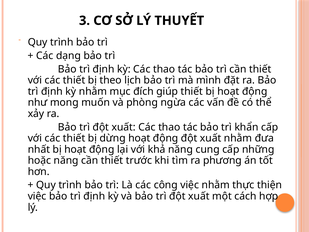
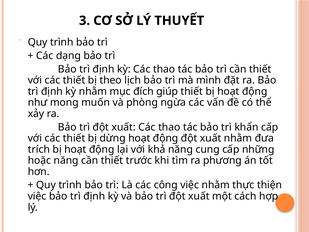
nhất: nhất -> trích (39, 149)
